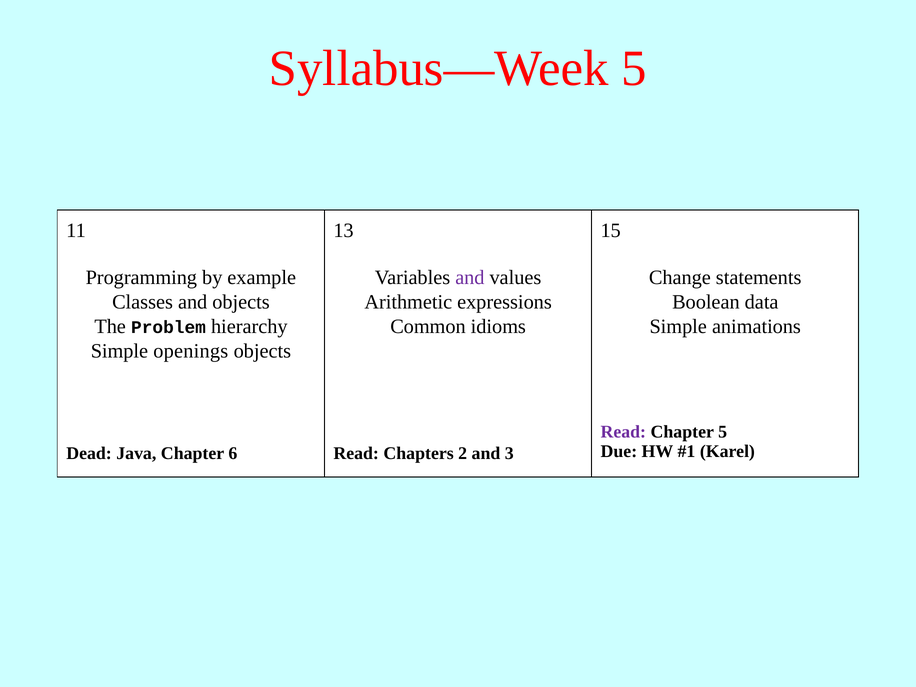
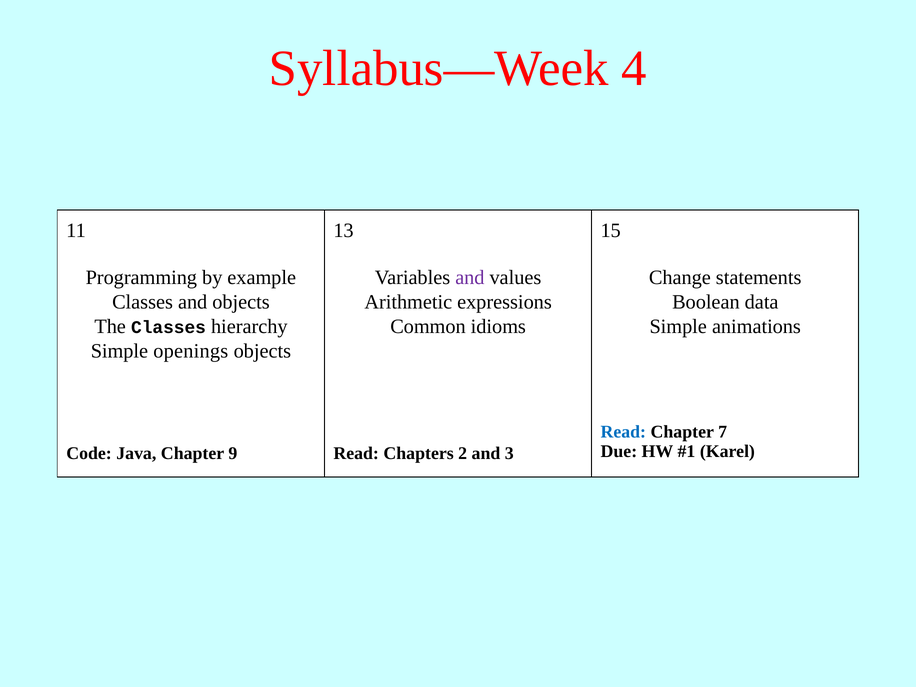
Syllabus—Week 5: 5 -> 4 (634, 68)
The Problem: Problem -> Classes (168, 327)
Read colour: purple -> blue (623, 432)
Chapter 5: 5 -> 7 (723, 432)
Dead: Dead -> Code (89, 453)
6: 6 -> 9 (233, 453)
